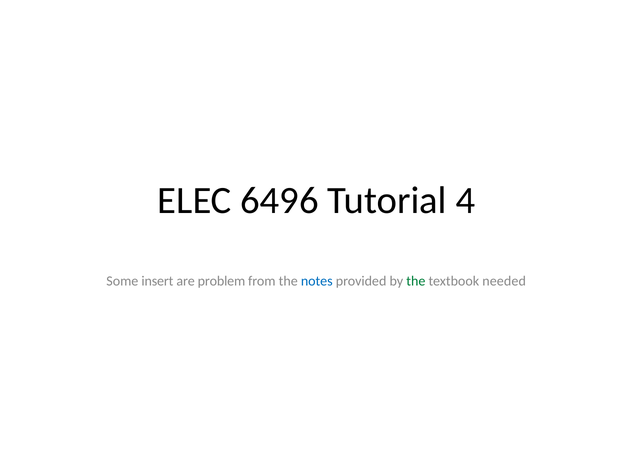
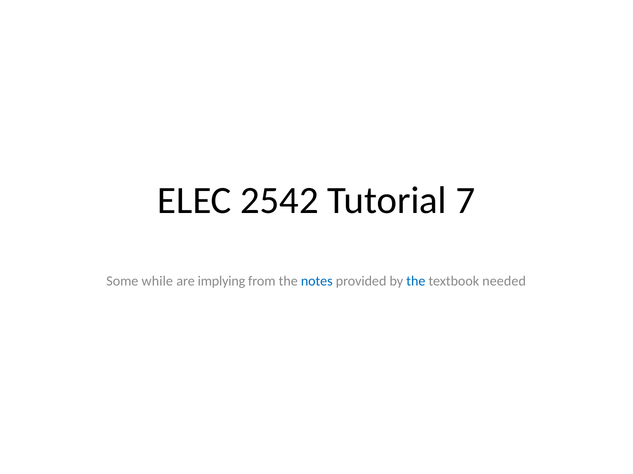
6496: 6496 -> 2542 (279, 201)
4: 4 -> 7 (465, 201)
insert: insert -> while (157, 282)
problem: problem -> implying (221, 282)
the colour: green -> blue (416, 282)
